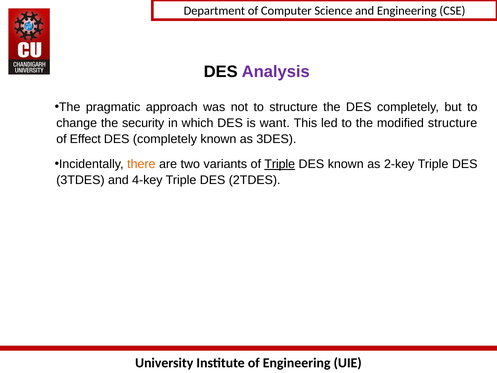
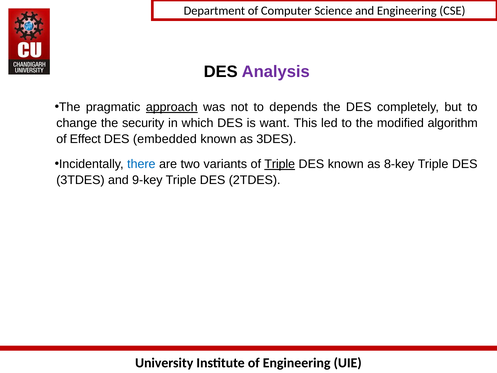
approach underline: none -> present (172, 107)
to structure: structure -> depends (293, 107)
modified structure: structure -> algorithm (453, 123)
completely: completely -> embedded (165, 139)
there colour: orange -> blue (141, 164)
2-key: 2-key -> 8-key (399, 164)
4-key: 4-key -> 9-key (147, 180)
